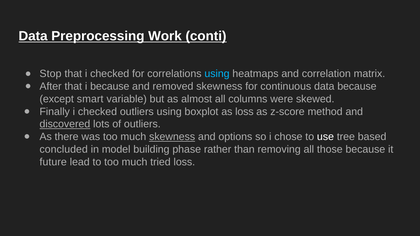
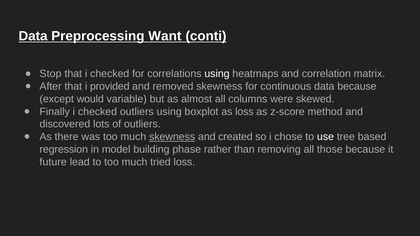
Work: Work -> Want (165, 36)
using colour: light blue -> white (217, 74)
i because: because -> provided (110, 87)
smart: smart -> would (90, 99)
discovered underline: present -> none (65, 124)
options: options -> created (235, 137)
concluded: concluded -> regression (64, 150)
